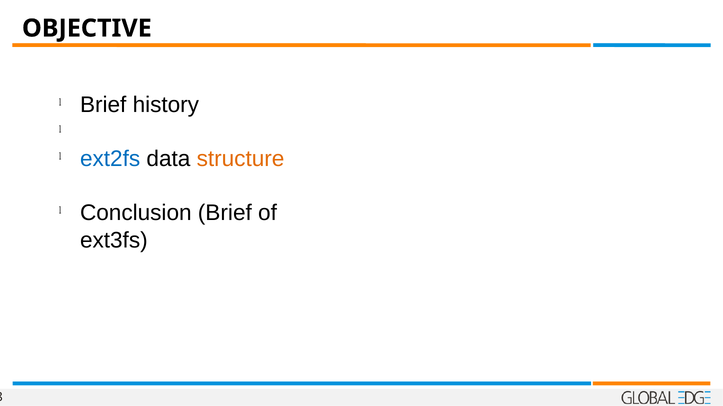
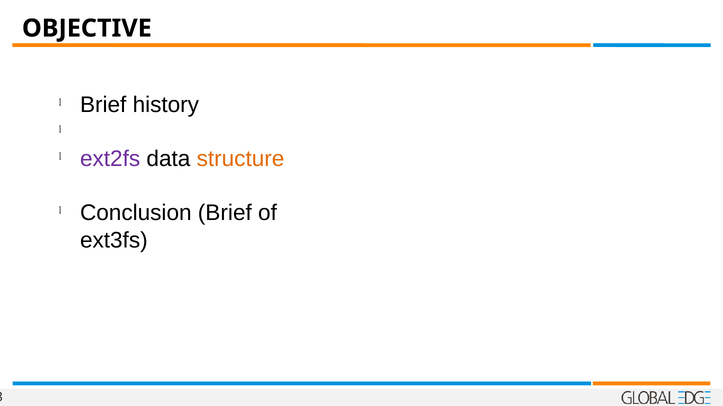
ext2fs colour: blue -> purple (110, 159)
